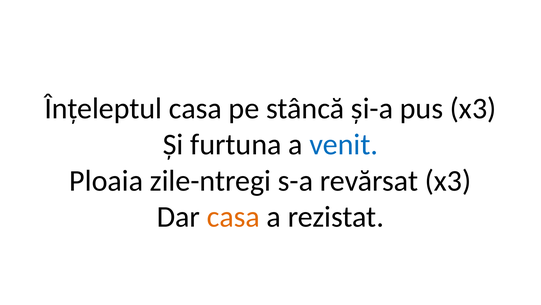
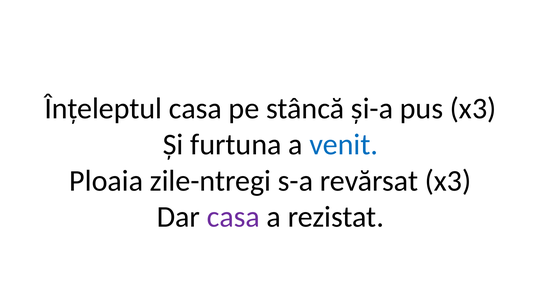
casa colour: orange -> purple (233, 216)
